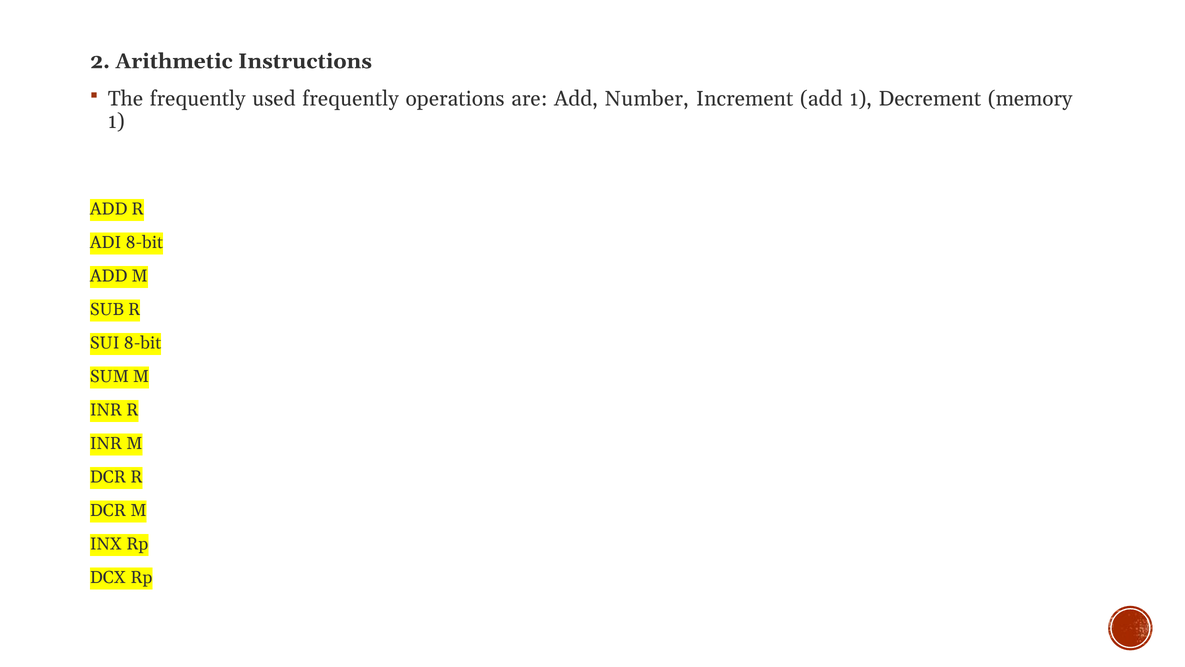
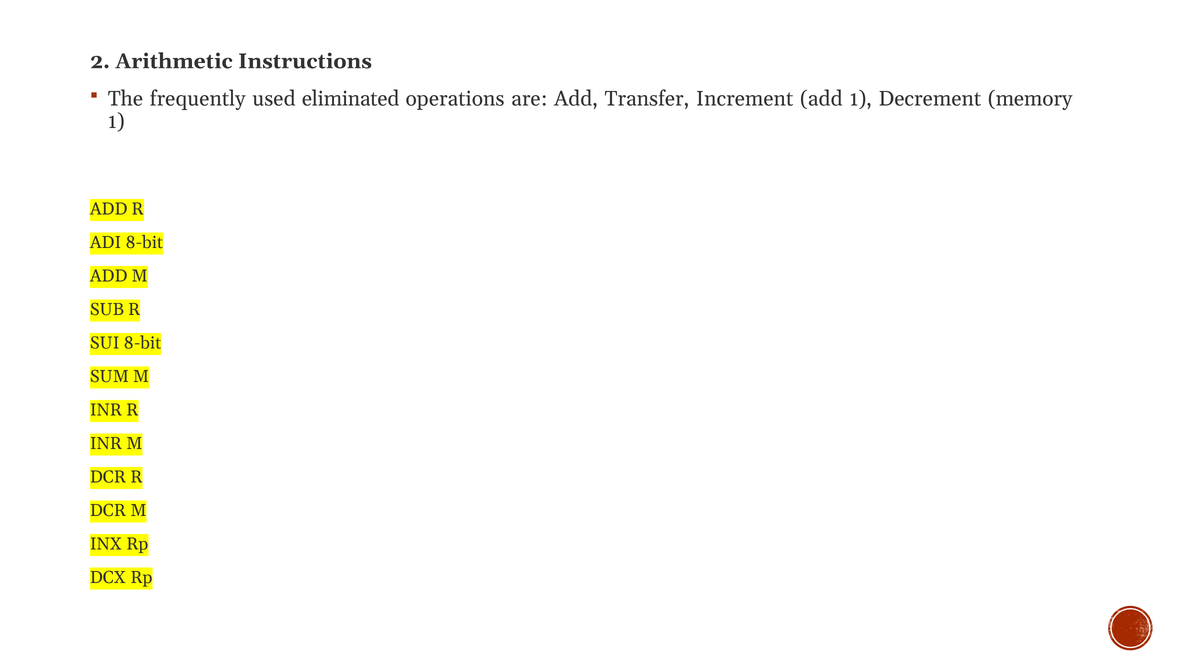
used frequently: frequently -> eliminated (351, 99)
Number: Number -> Transfer (647, 99)
